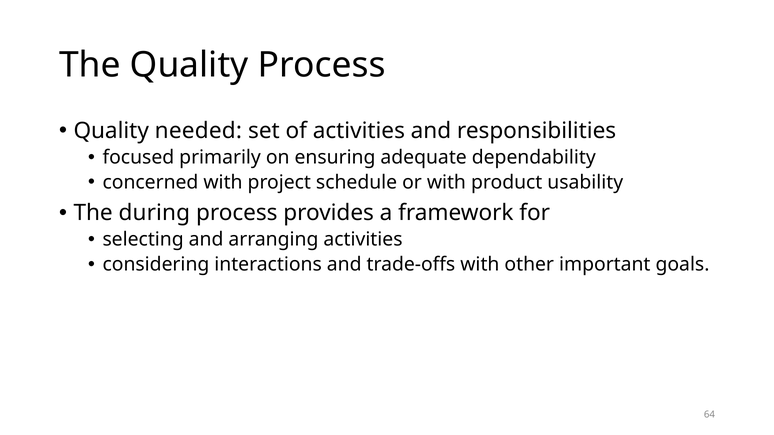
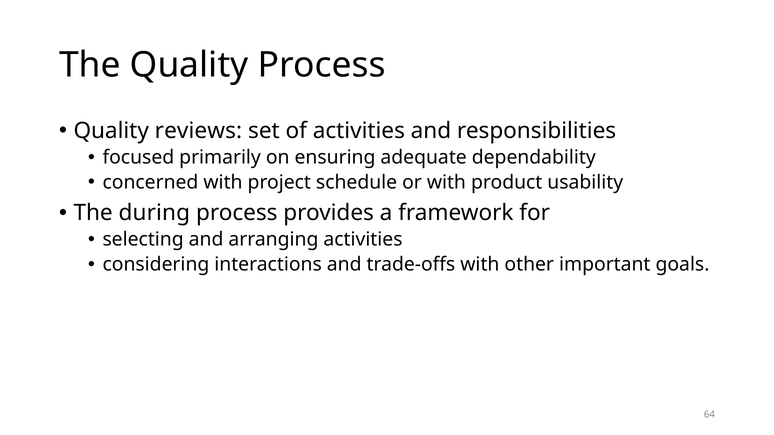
needed: needed -> reviews (198, 131)
